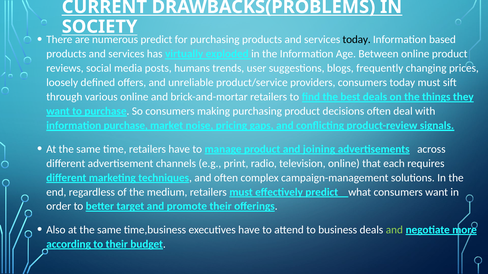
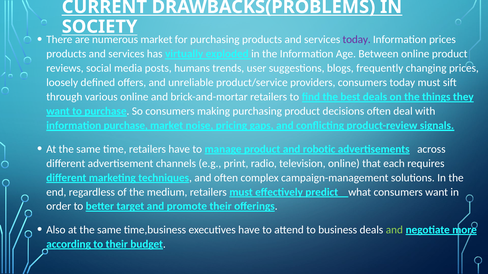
predict: predict -> market (156, 40)
today colour: black -> purple (357, 40)
Information based: based -> prices (442, 40)
joining: joining -> robotic (319, 149)
